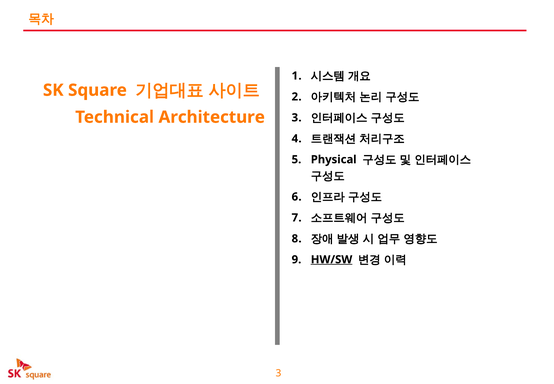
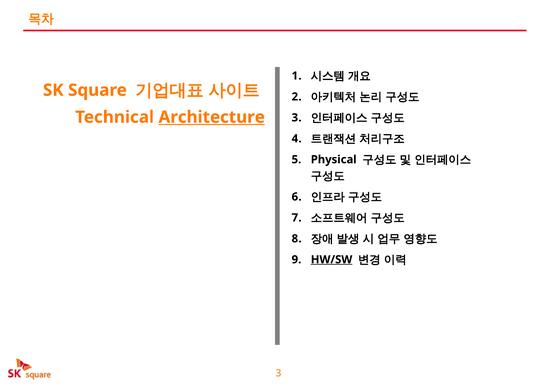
Architecture underline: none -> present (212, 117)
